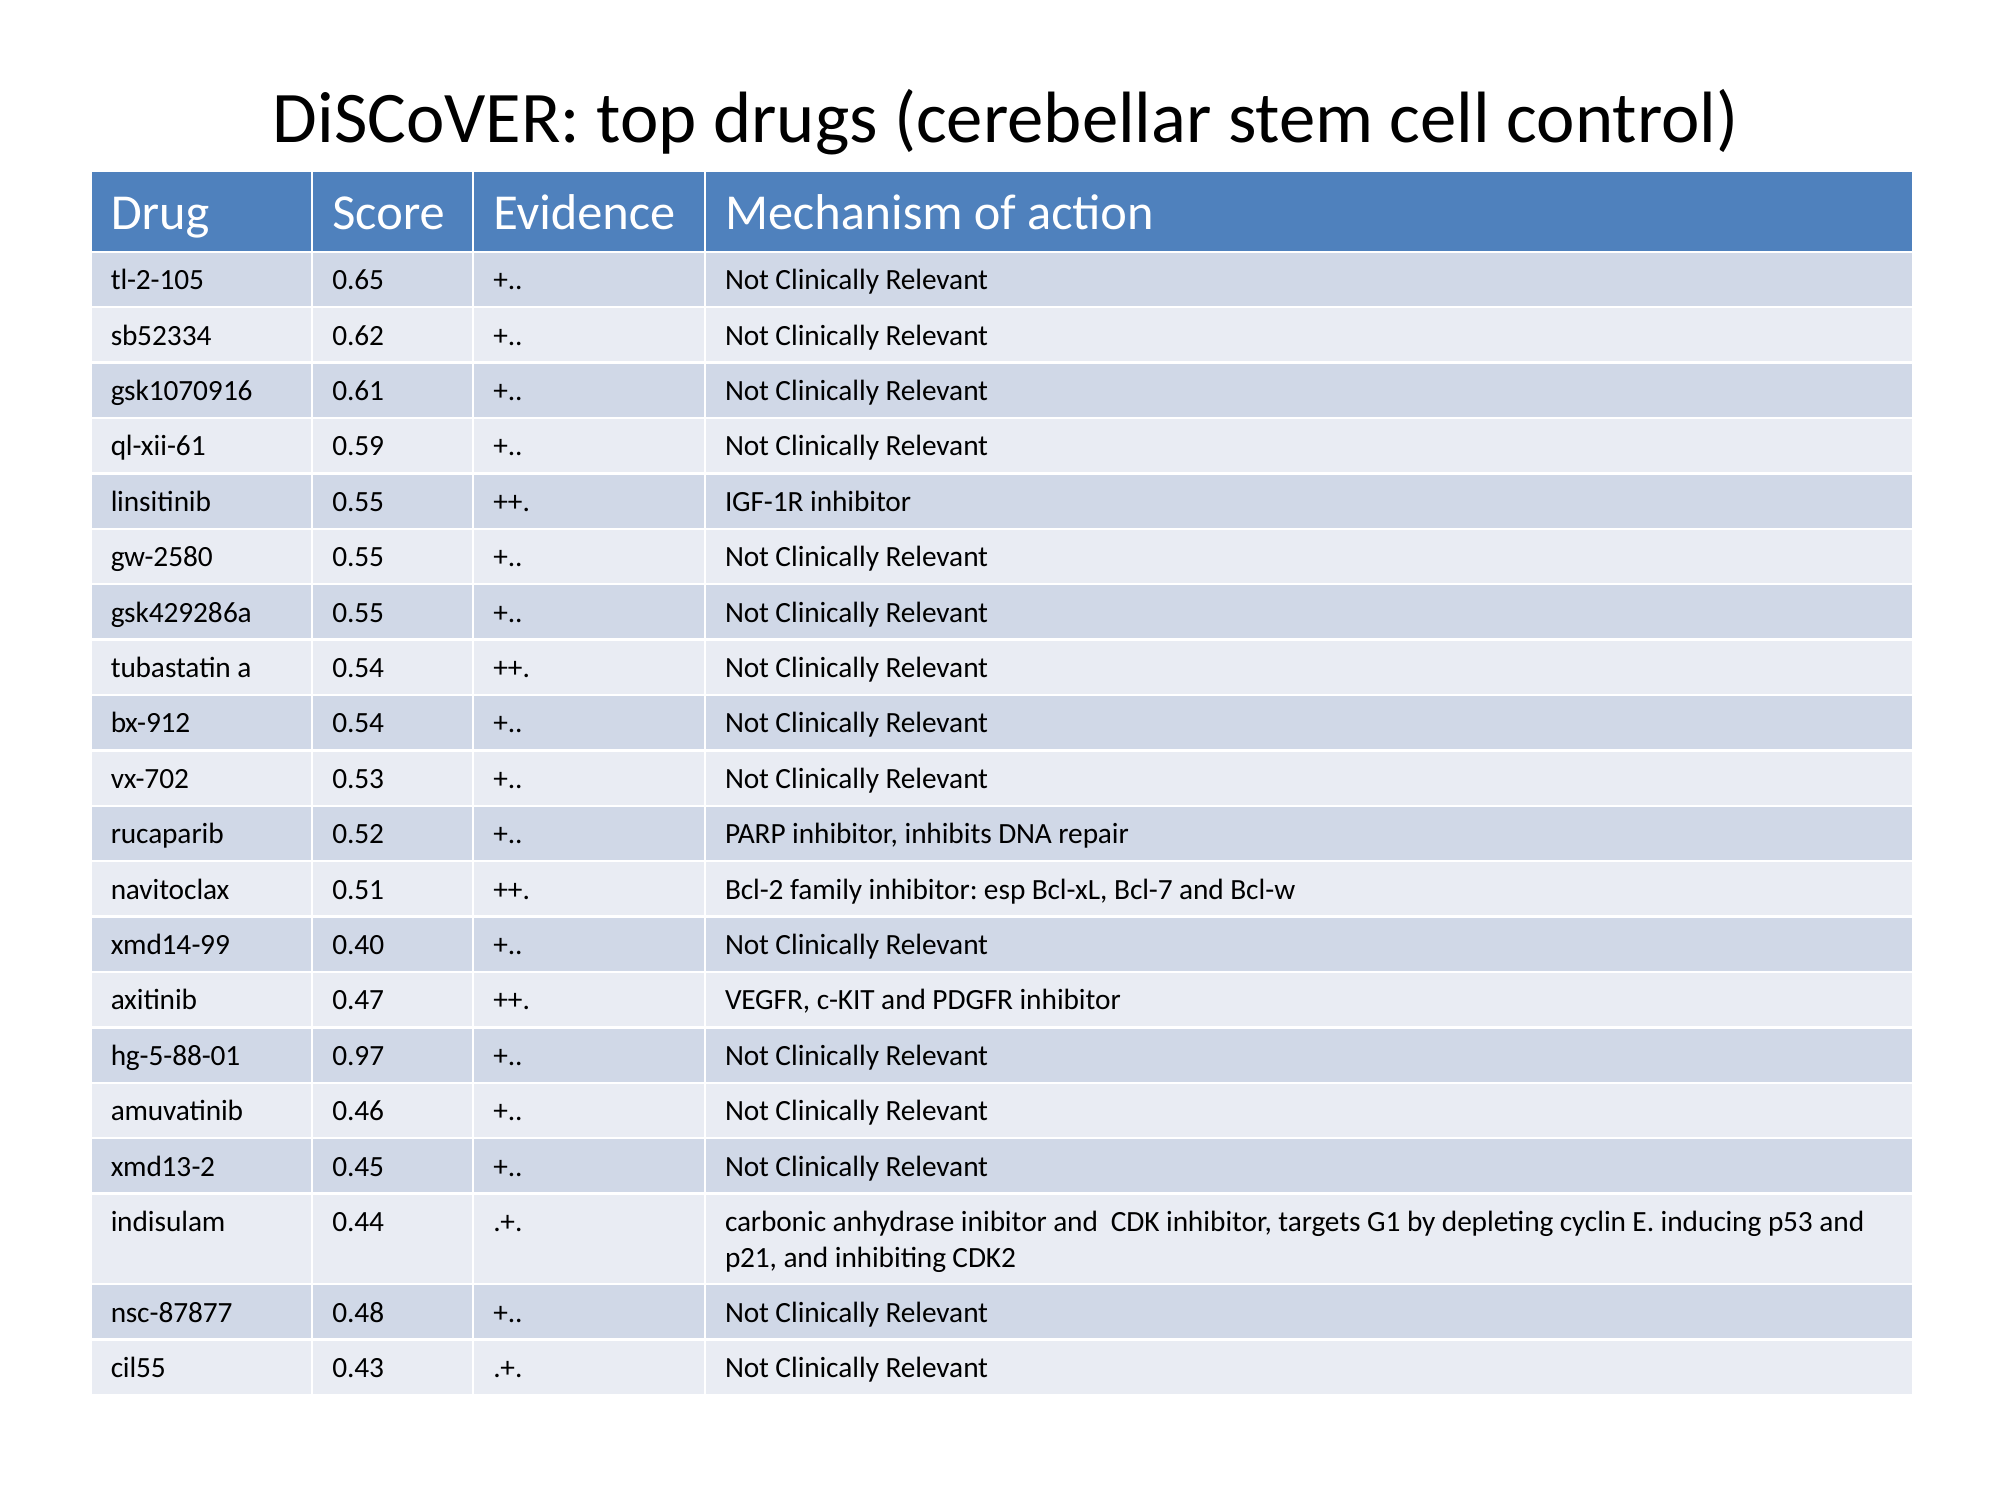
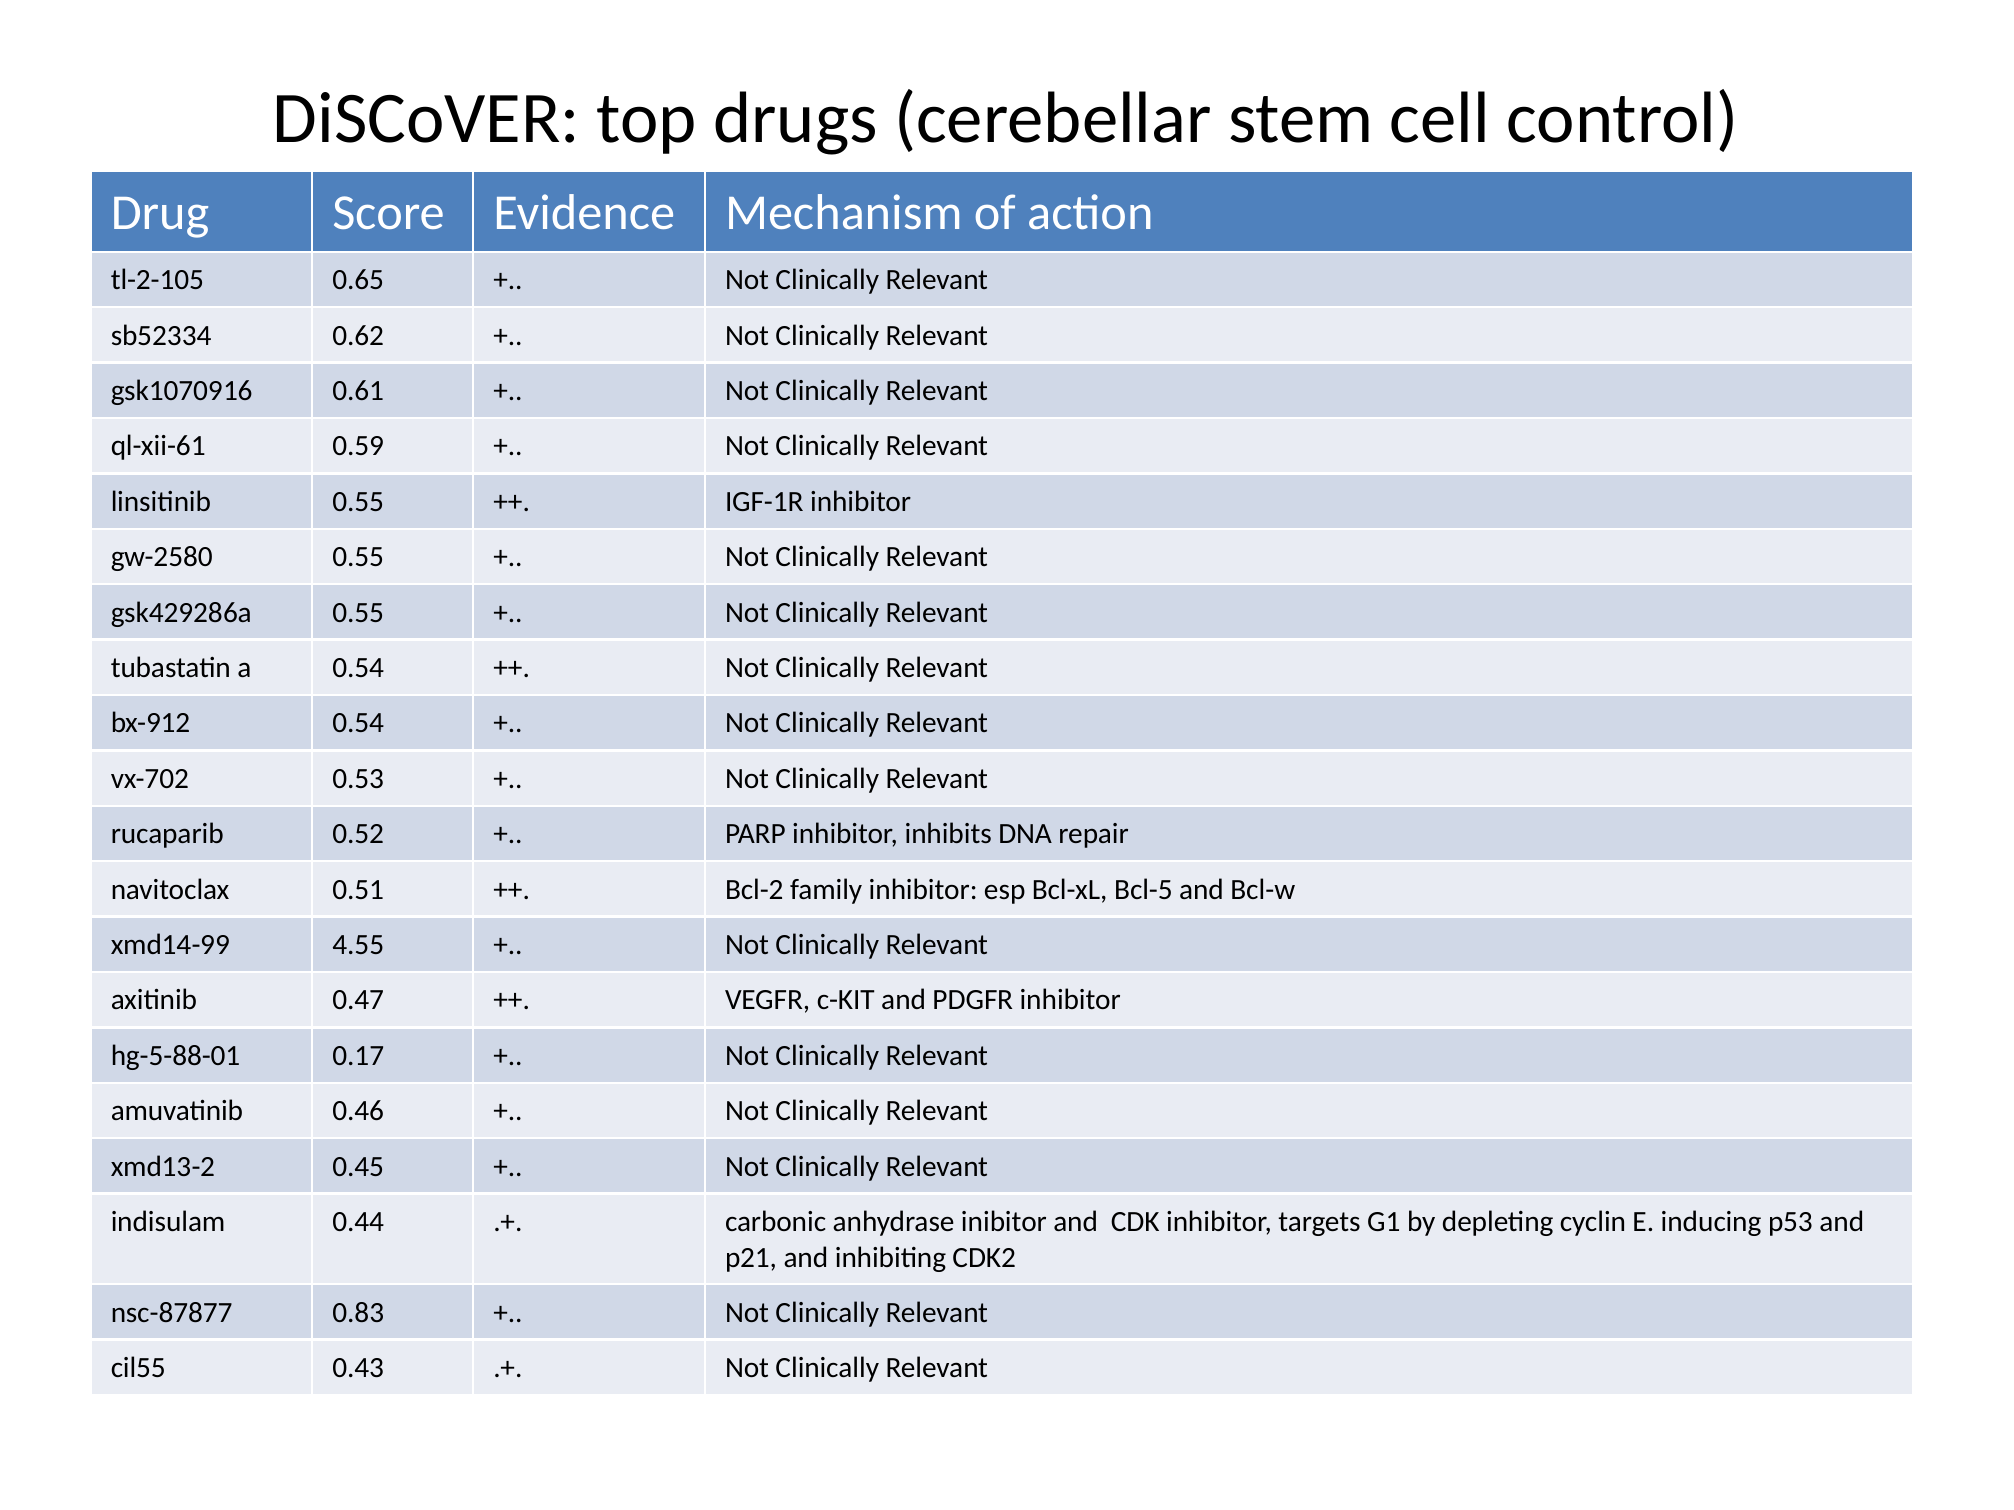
Bcl-7: Bcl-7 -> Bcl-5 (1143, 890)
0.40: 0.40 -> 4.55 (358, 945)
0.97: 0.97 -> 0.17 (358, 1056)
0.48: 0.48 -> 0.83 (358, 1313)
